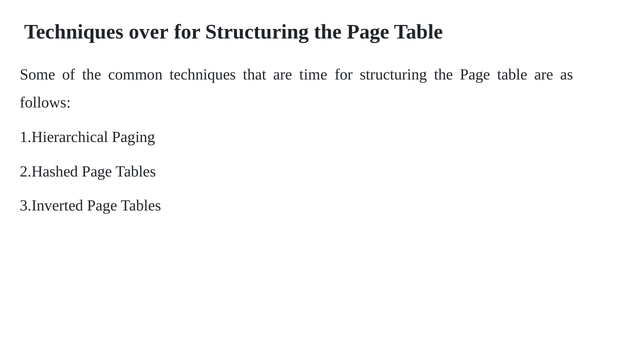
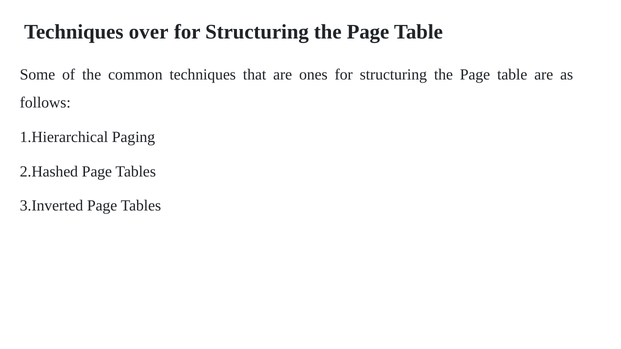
time: time -> ones (313, 75)
